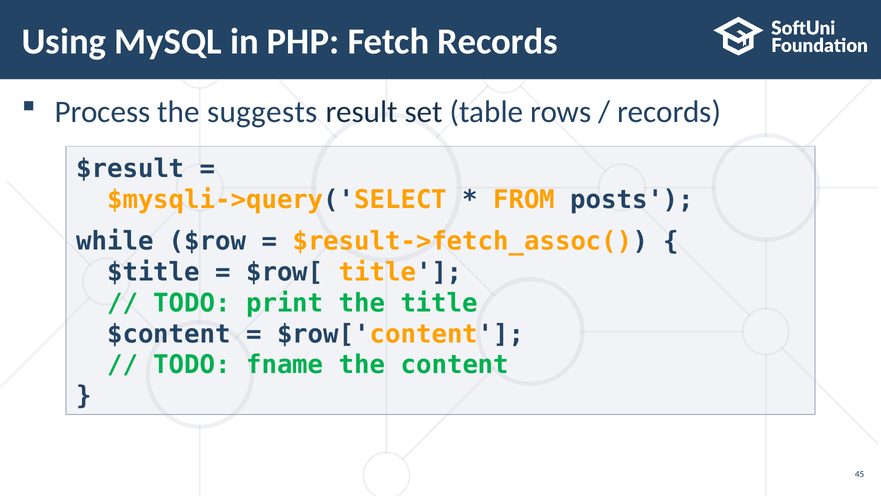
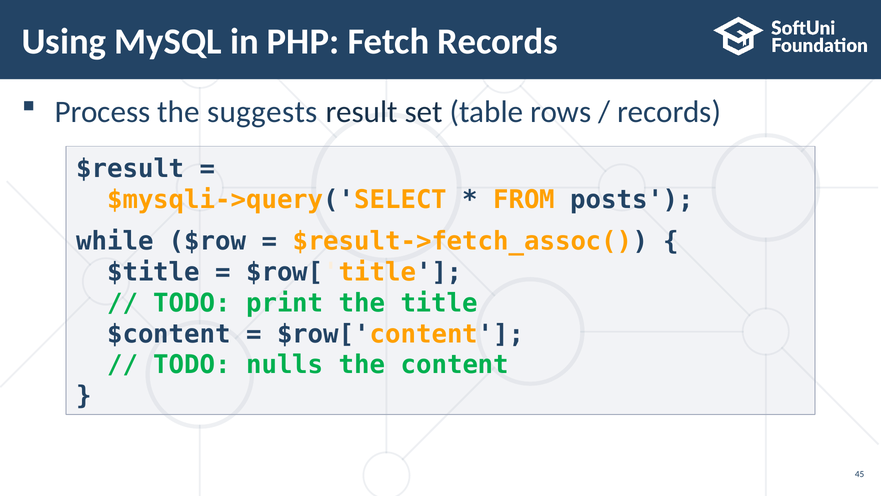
fname: fname -> nulls (285, 365)
